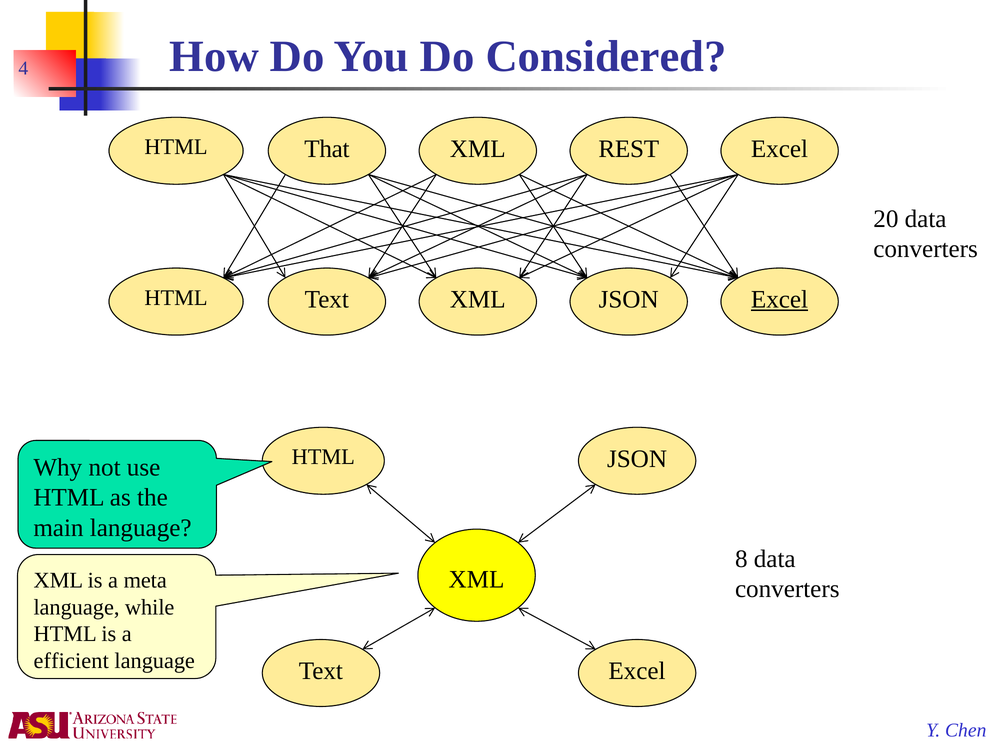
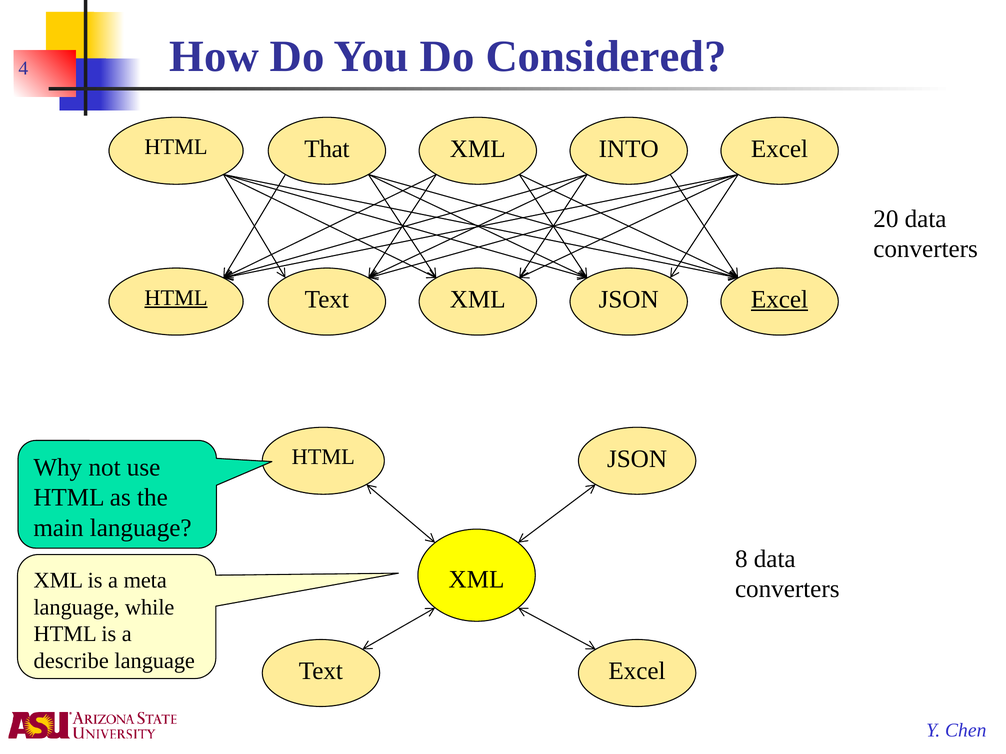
REST: REST -> INTO (629, 149)
HTML underline: none -> present (176, 298)
efficient: efficient -> describe (71, 661)
